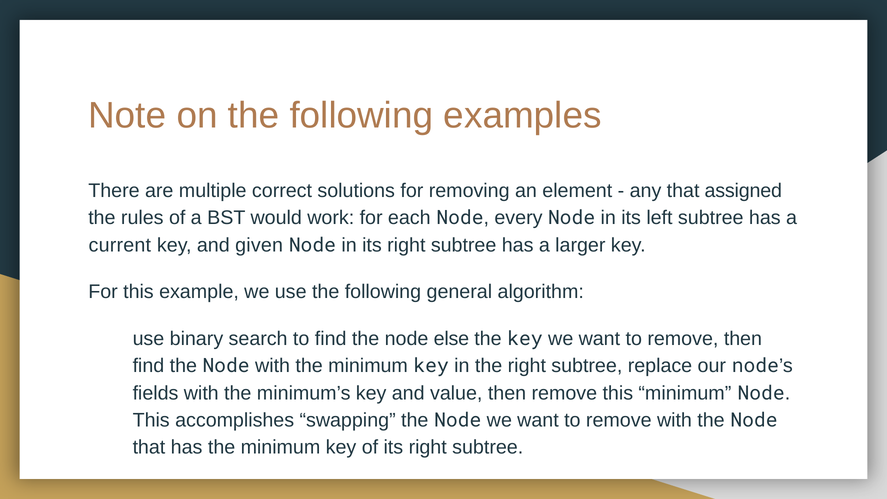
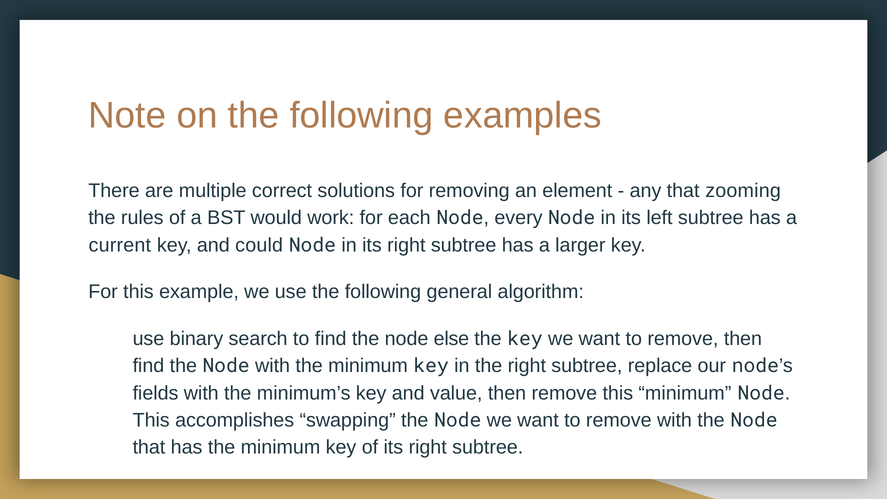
assigned: assigned -> zooming (743, 191)
given: given -> could (259, 245)
